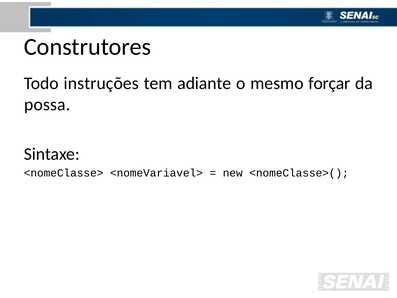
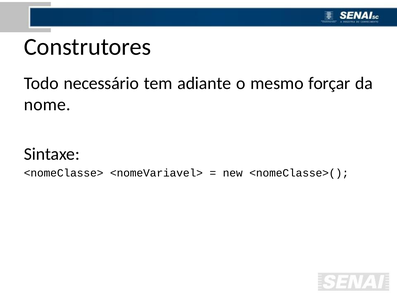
instruções: instruções -> necessário (101, 83)
possa: possa -> nome (47, 104)
